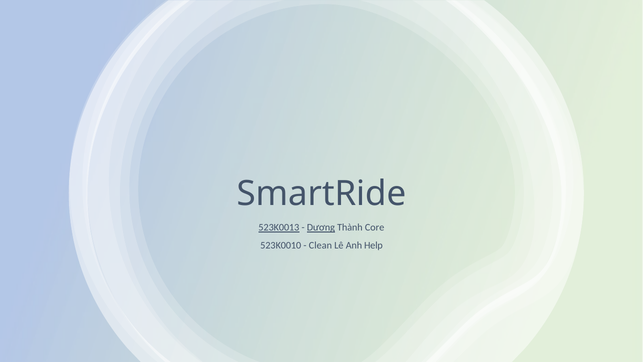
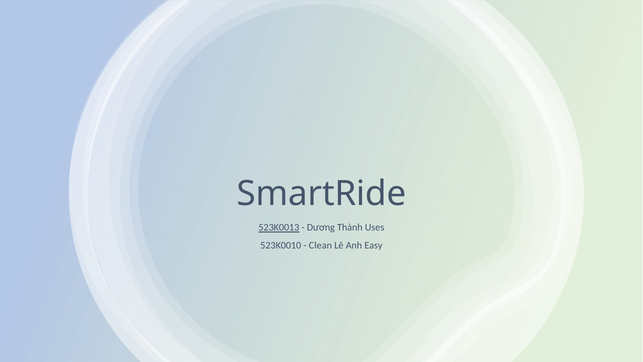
Dương underline: present -> none (321, 227)
Core: Core -> Uses (375, 227)
Help: Help -> Easy (373, 245)
